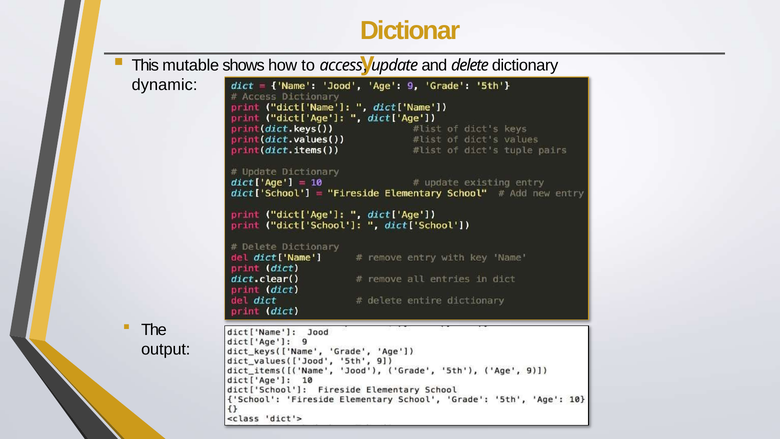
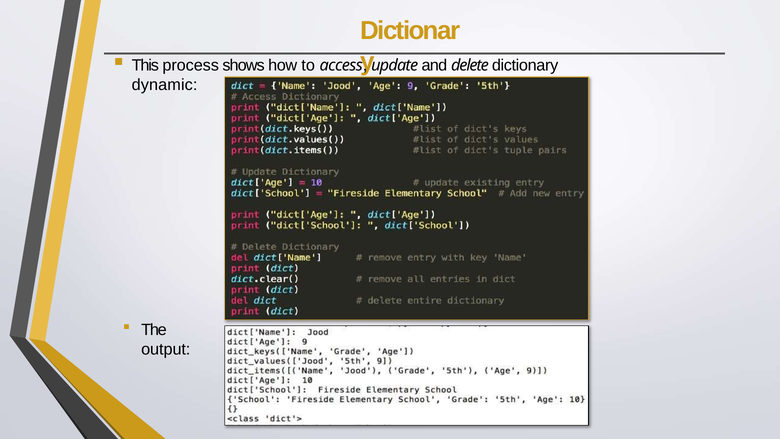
mutable: mutable -> process (191, 66)
